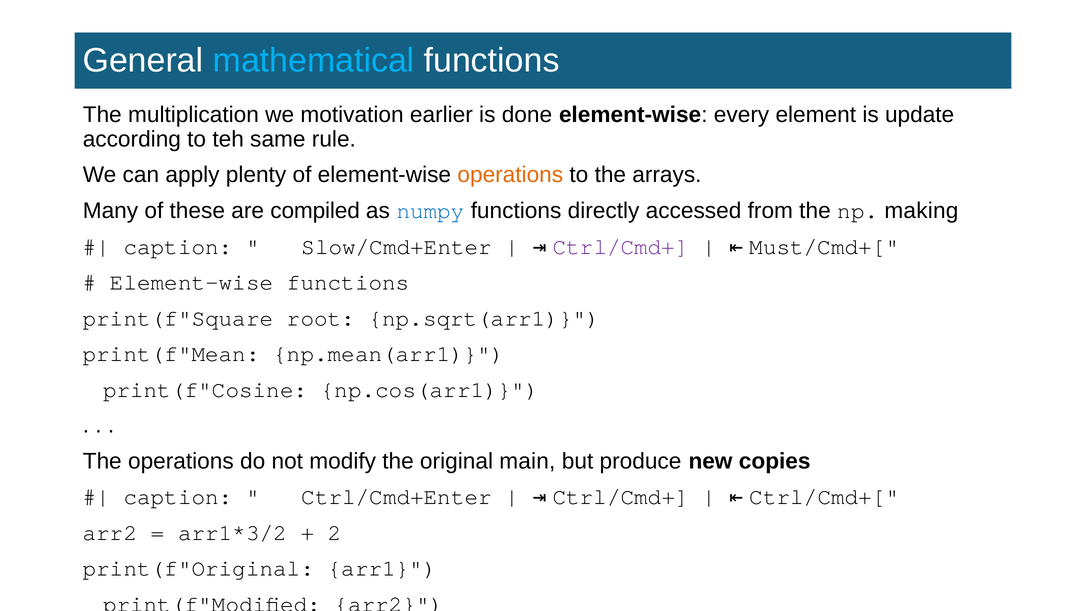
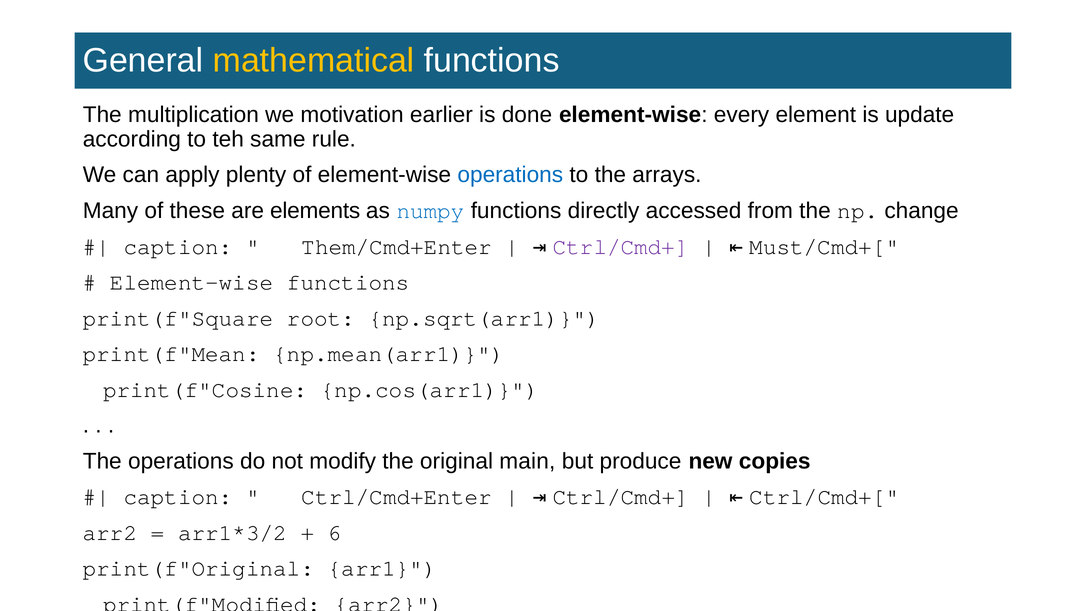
mathematical colour: light blue -> yellow (314, 60)
operations colour: orange -> blue (510, 175)
compiled: compiled -> elements (315, 211)
making: making -> change (922, 211)
Slow/Cmd+Enter: Slow/Cmd+Enter -> Them/Cmd+Enter (397, 246)
2: 2 -> 6 (335, 533)
